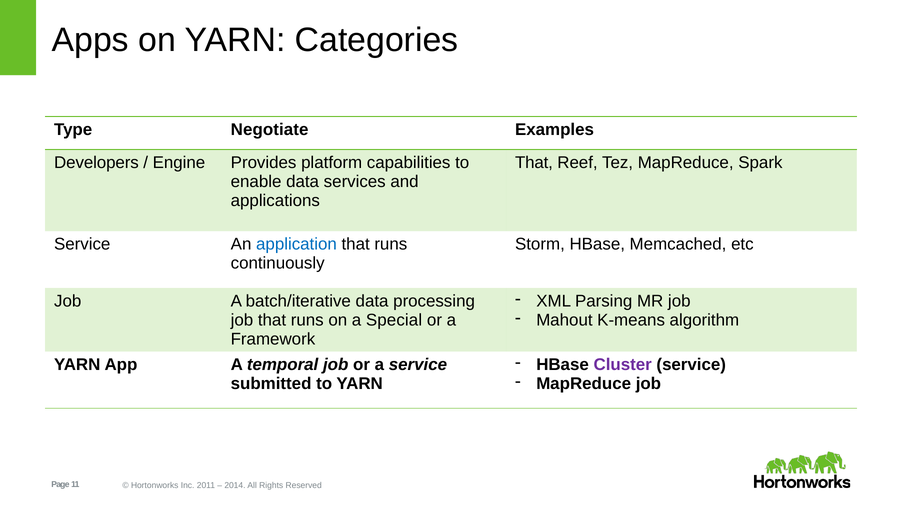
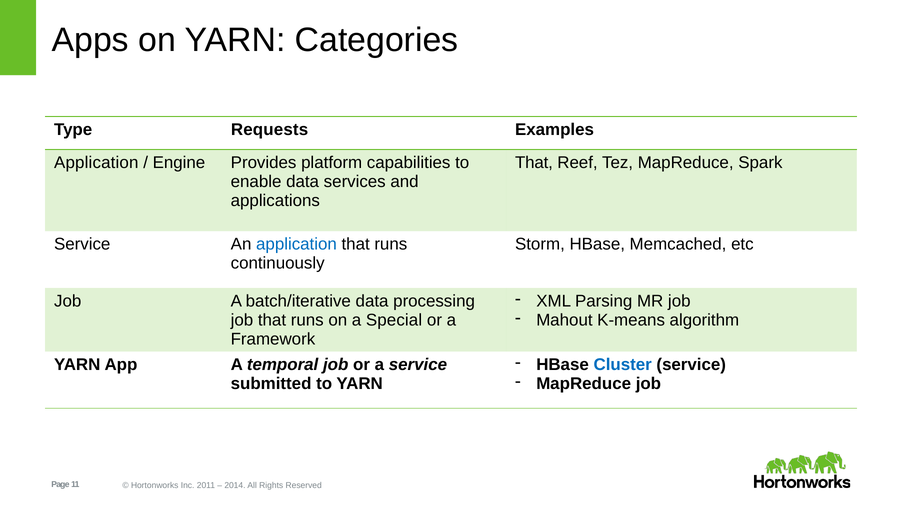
Negotiate: Negotiate -> Requests (270, 130)
Developers: Developers -> Application (96, 162)
Cluster colour: purple -> blue (623, 364)
